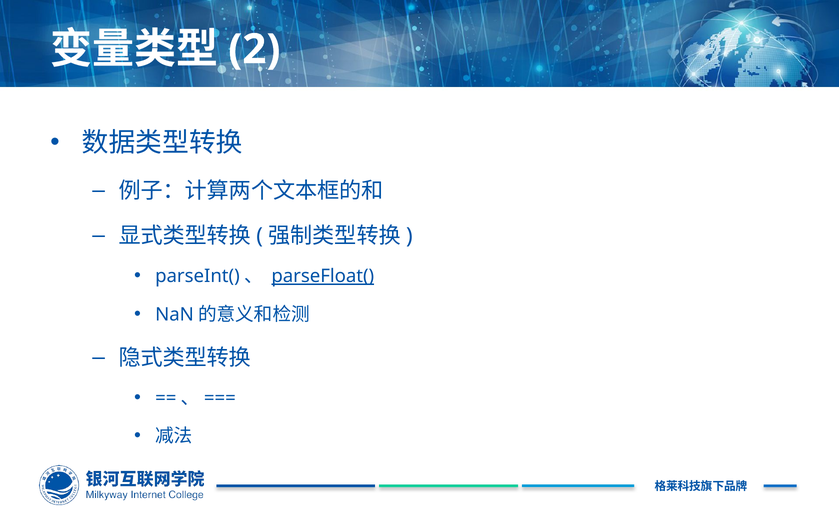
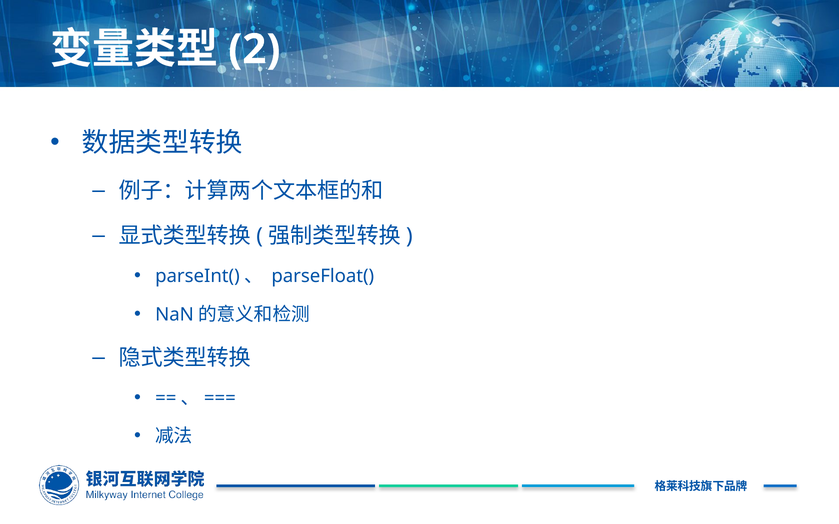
parseFloat( underline: present -> none (323, 276)
